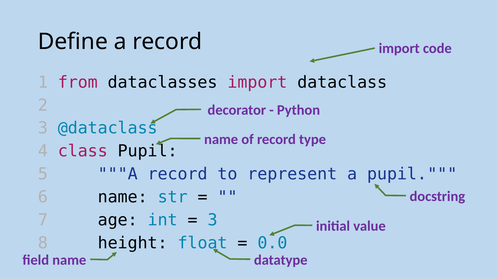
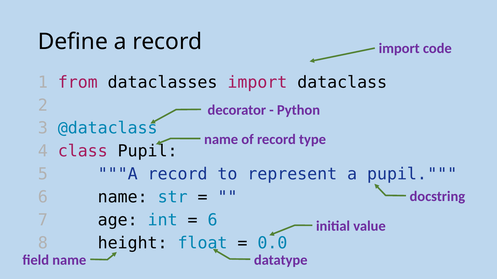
3: 3 -> 6 (213, 220)
